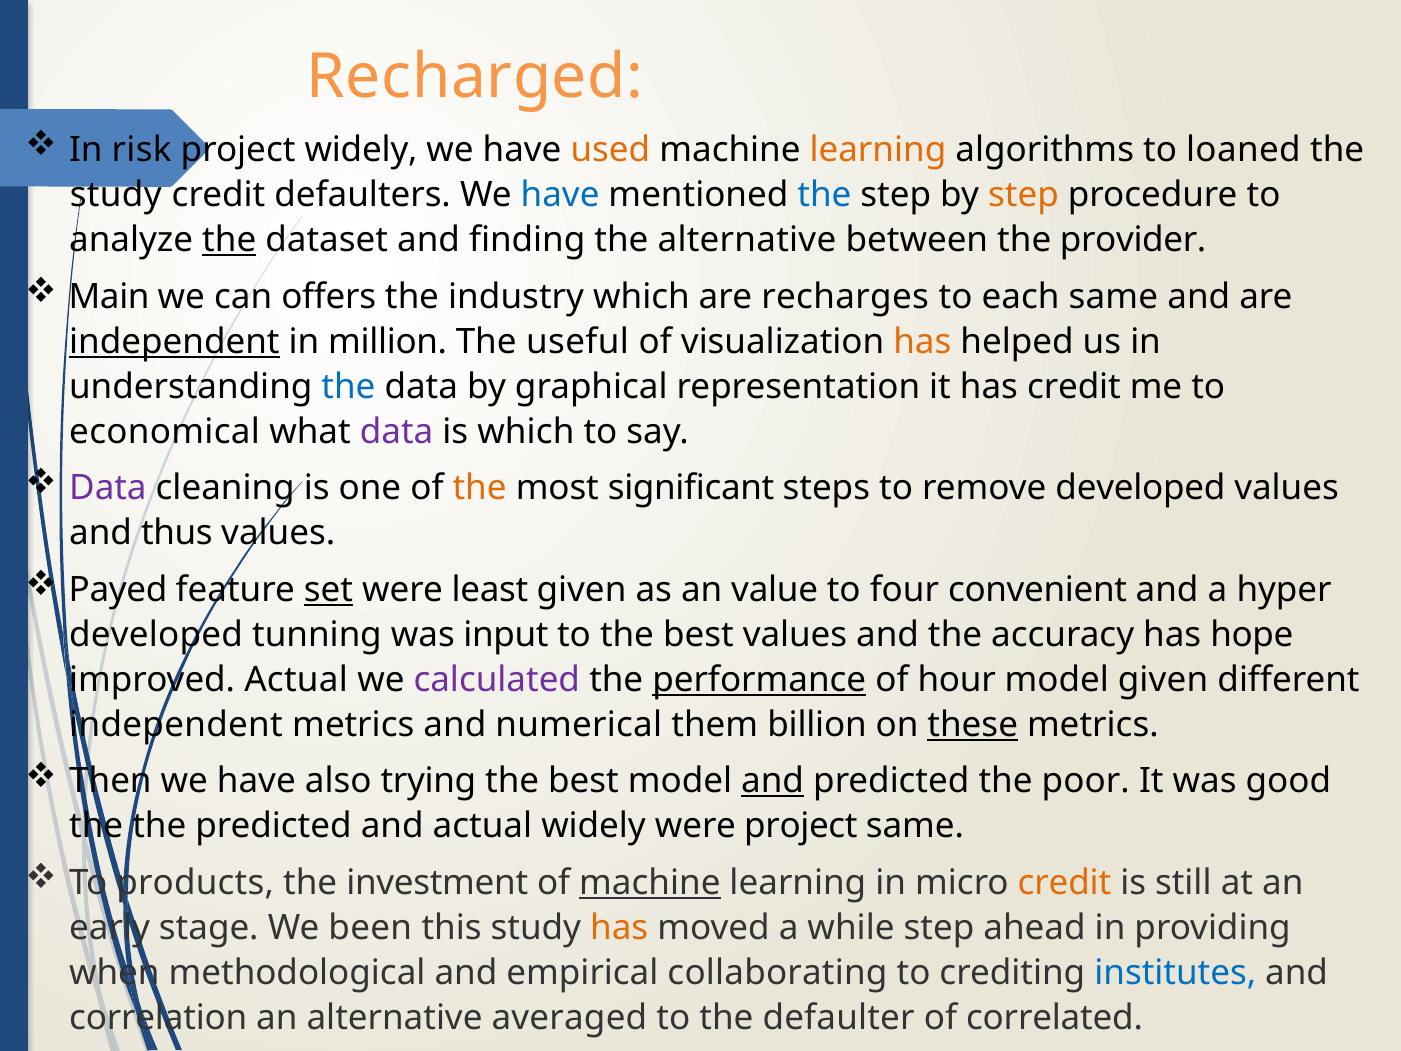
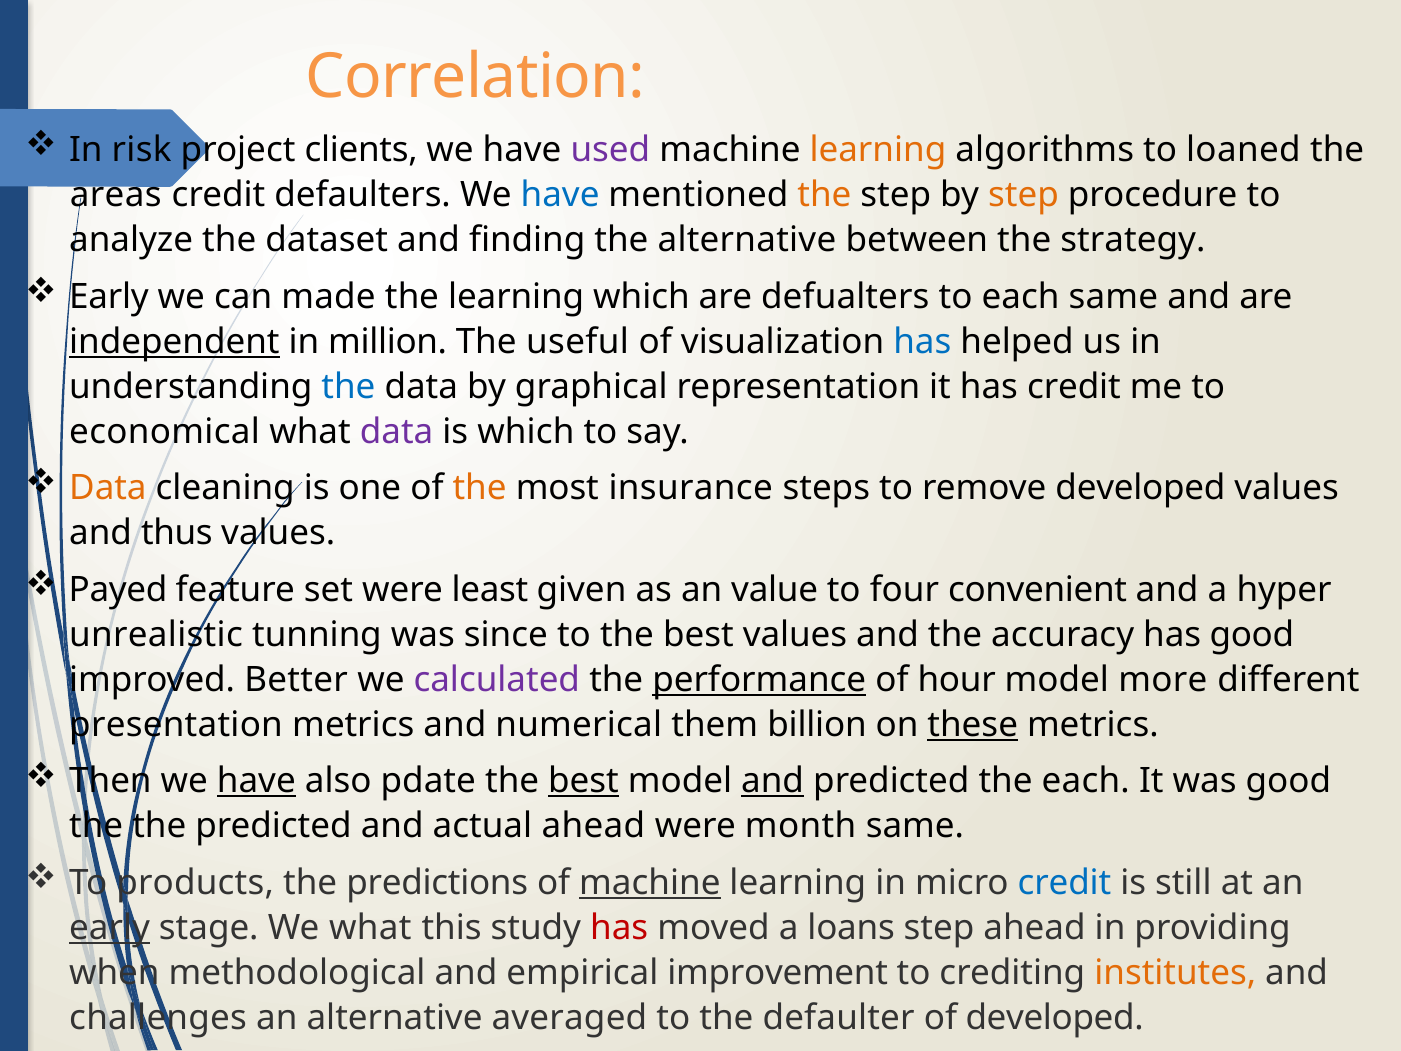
Recharged: Recharged -> Correlation (475, 77)
project widely: widely -> clients (361, 150)
used colour: orange -> purple (610, 150)
study: study -> areas (116, 195)
the colour: blue -> orange (824, 195)
the underline: present -> none (229, 240)
provider: provider -> strategy (1133, 240)
Main: Main -> Early (109, 297)
offers: offers -> made (328, 297)
the industry: industry -> learning (516, 297)
recharges: recharges -> defualters (845, 297)
has colour: orange -> blue (922, 342)
Data colour: purple -> orange (108, 488)
significant: significant -> insurance (691, 488)
set underline: present -> none (328, 590)
developed: developed -> unrealistic (156, 635)
input: input -> since (506, 635)
has hope: hope -> good (1252, 635)
improved Actual: Actual -> Better (296, 680)
model given: given -> more (1163, 680)
independent: independent -> presentation (176, 725)
have underline: none -> present (256, 781)
trying: trying -> pdate (428, 781)
best underline: none -> present (584, 781)
the poor: poor -> each (1086, 781)
actual widely: widely -> ahead (593, 826)
were project: project -> month (801, 826)
investment: investment -> predictions (437, 883)
credit colour: orange -> blue (1064, 883)
early underline: none -> present (110, 928)
We been: been -> what (370, 928)
has colour: orange -> red (619, 928)
while: while -> loans (851, 928)
collaborating: collaborating -> improvement (778, 973)
institutes colour: blue -> orange (1175, 973)
correlation: correlation -> challenges (158, 1018)
of correlated: correlated -> developed (1055, 1018)
